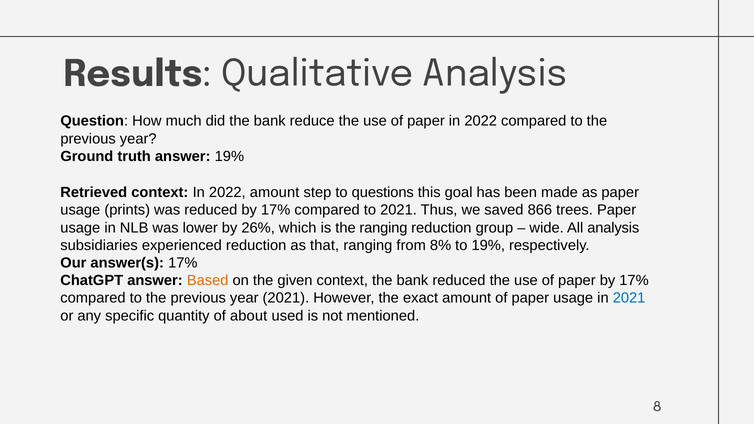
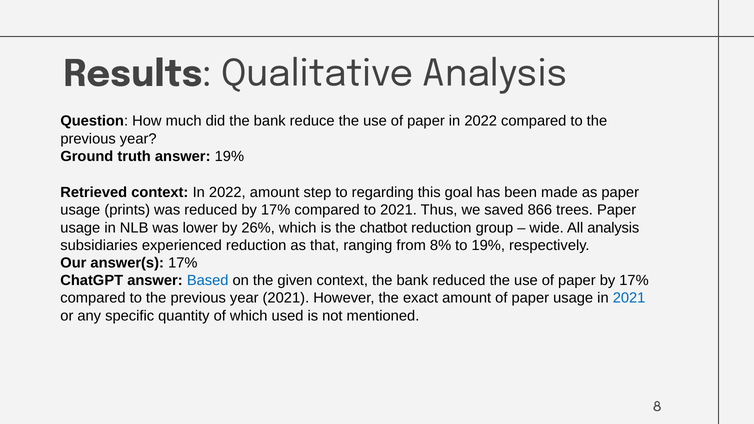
questions: questions -> regarding (383, 193)
the ranging: ranging -> chatbot (383, 228)
Based colour: orange -> blue (208, 281)
of about: about -> which (249, 316)
